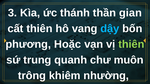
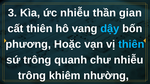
ức thánh: thánh -> nhiễu (75, 13)
thiên colour: light green -> light blue (131, 44)
sứ trung: trung -> trông (37, 60)
chư muôn: muôn -> nhiễu (129, 60)
